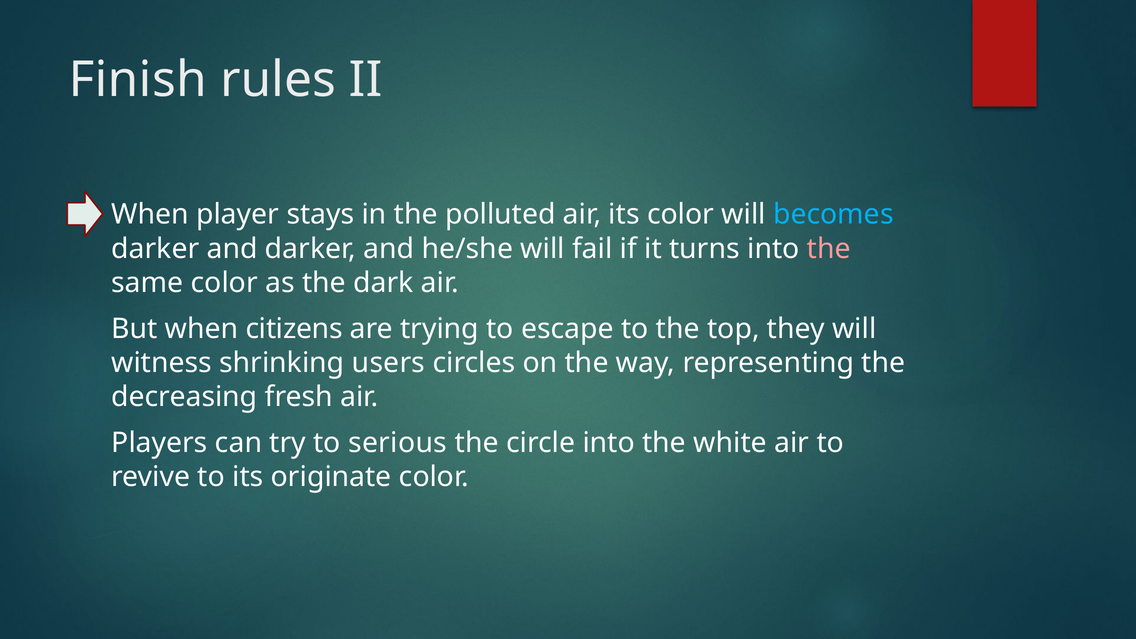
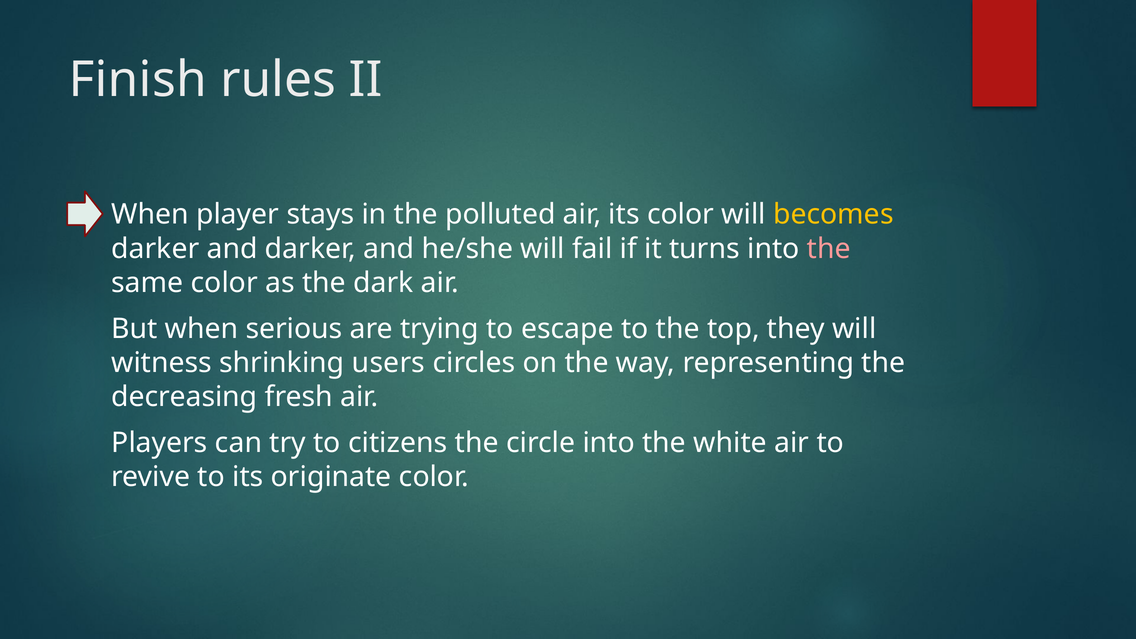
becomes colour: light blue -> yellow (833, 215)
citizens: citizens -> serious (294, 329)
serious: serious -> citizens (398, 443)
